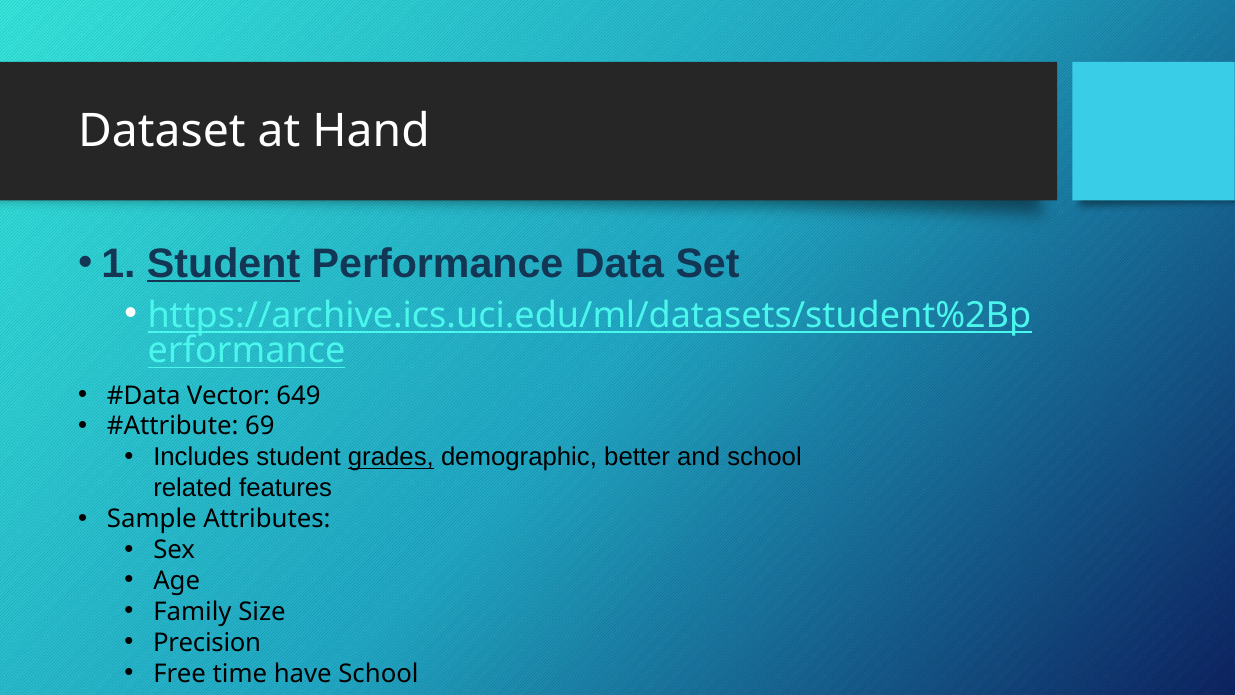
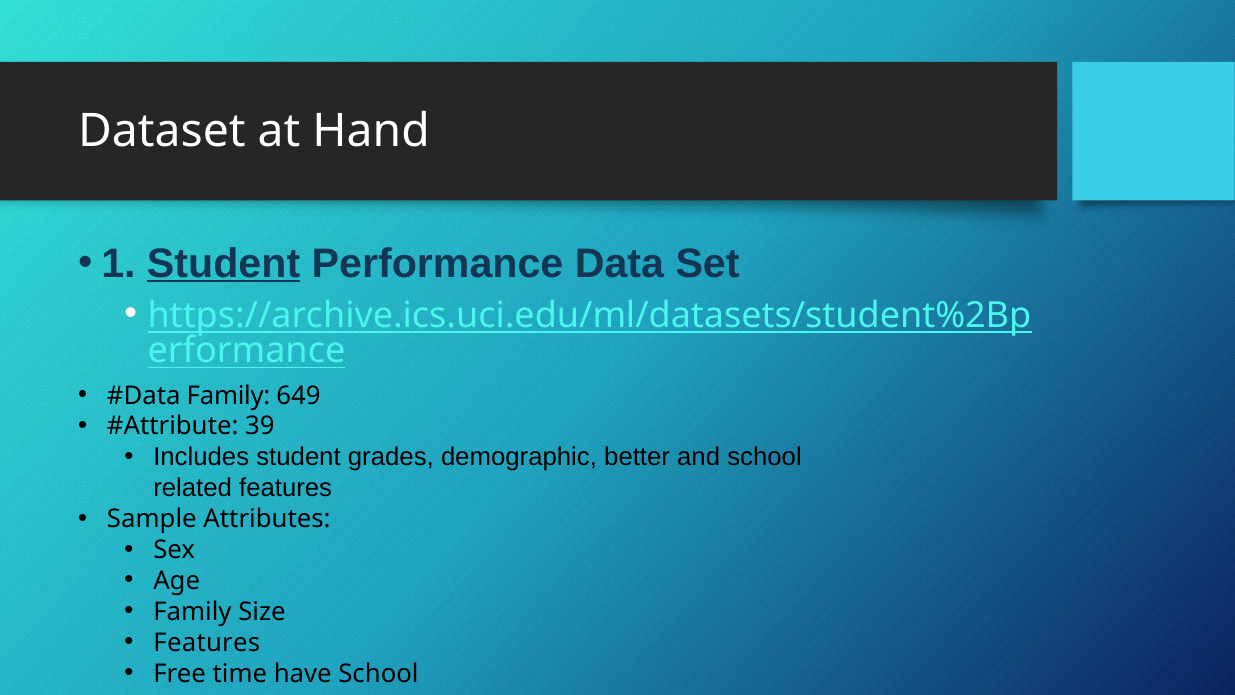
Vector: Vector -> Family (229, 395)
69: 69 -> 39 (260, 426)
grades underline: present -> none (391, 457)
Precision: Precision -> Features (207, 642)
